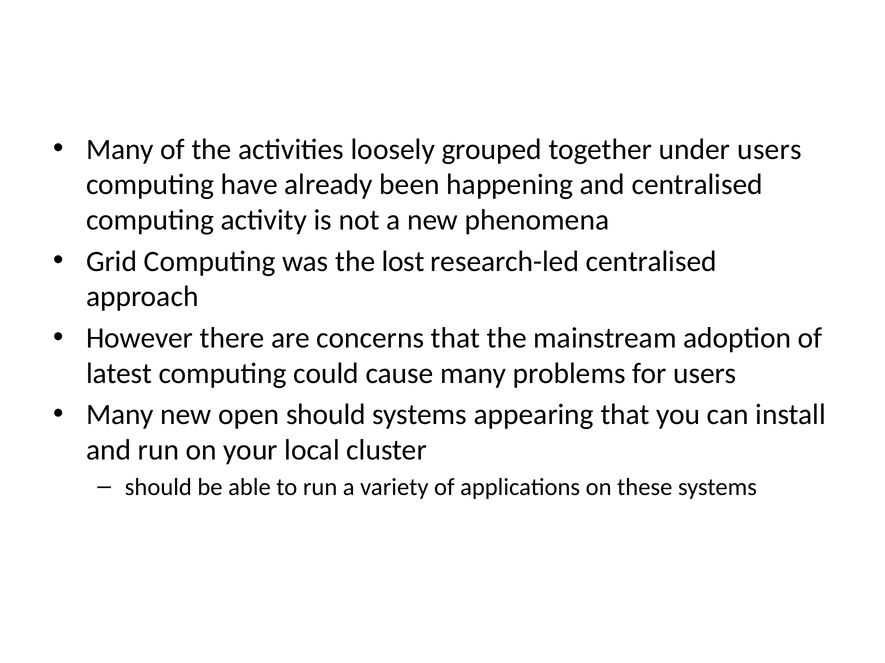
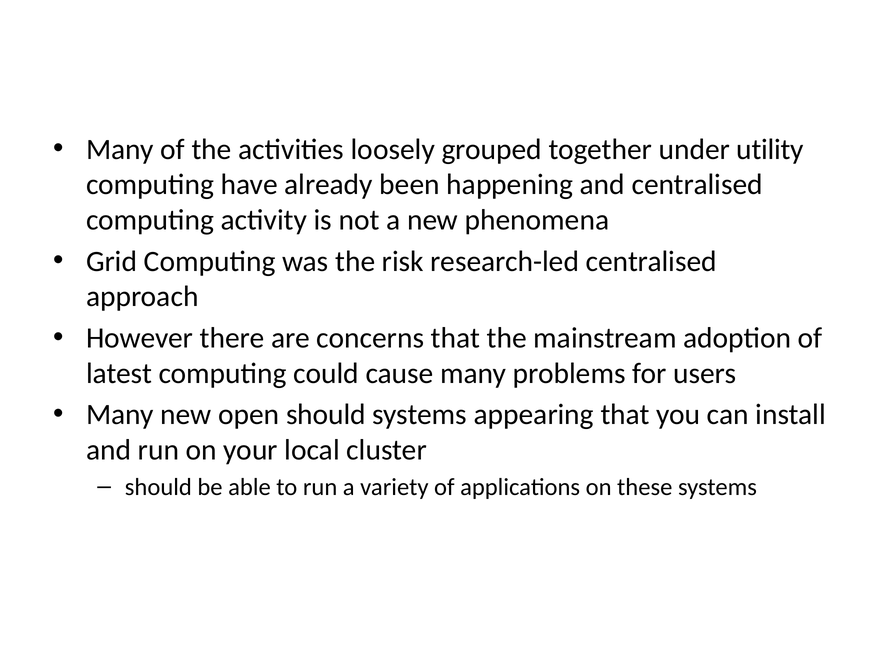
under users: users -> utility (770, 150)
lost: lost -> risk (403, 262)
